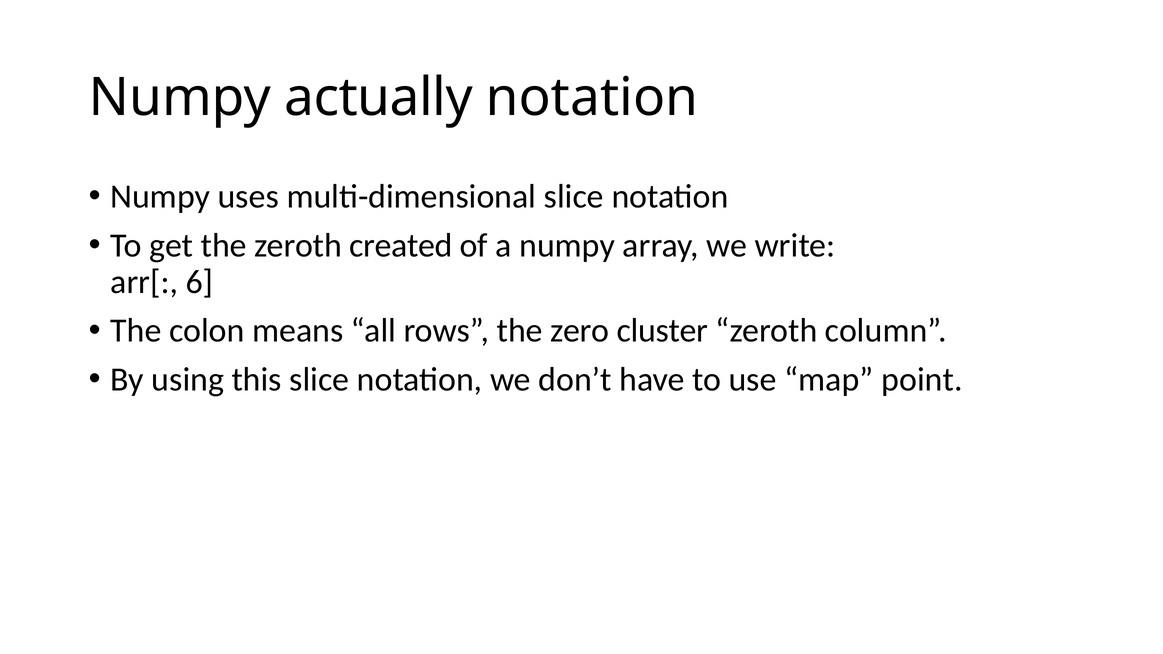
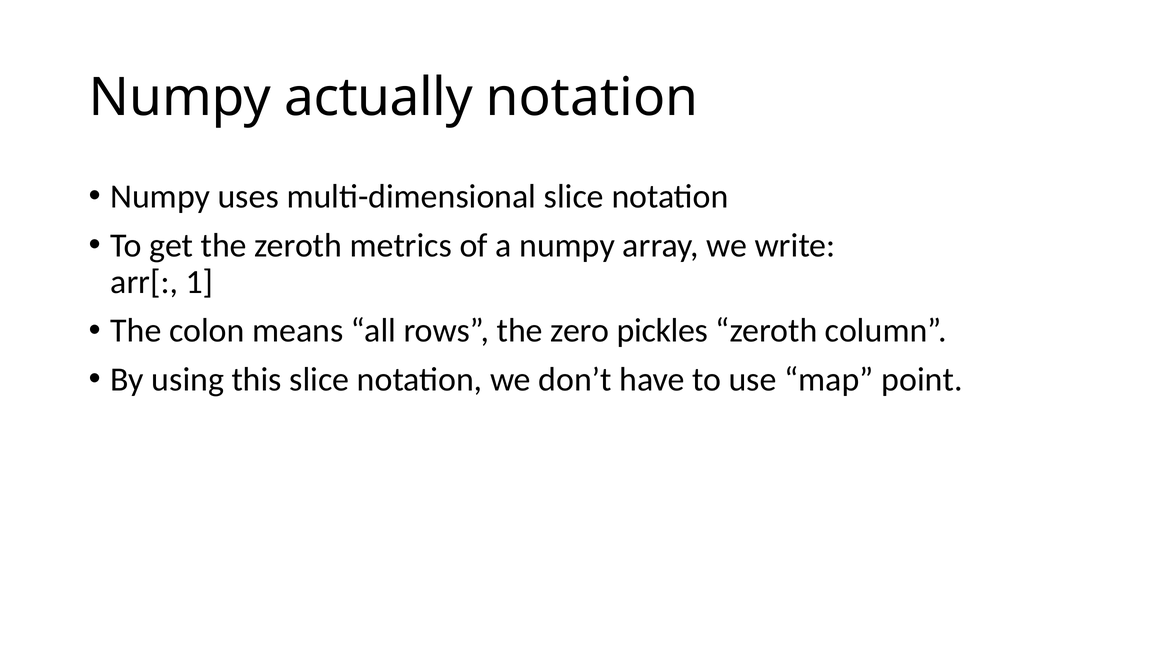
created: created -> metrics (401, 245)
6: 6 -> 1 (199, 282)
cluster: cluster -> pickles (662, 331)
